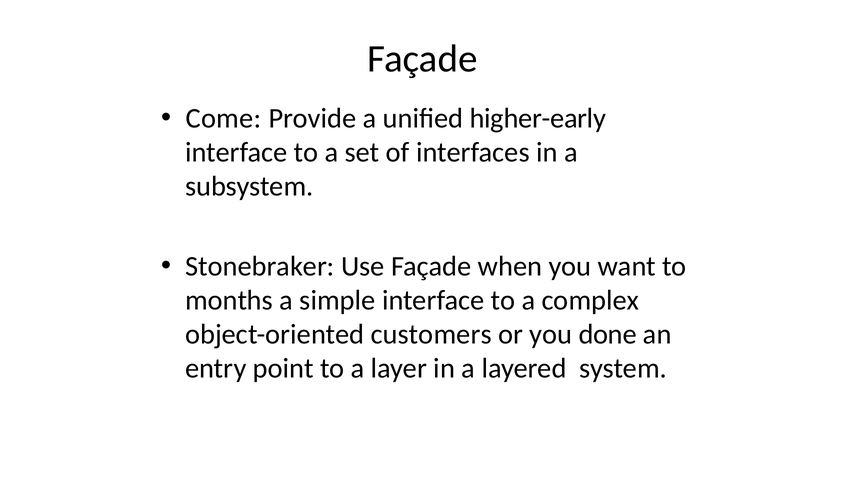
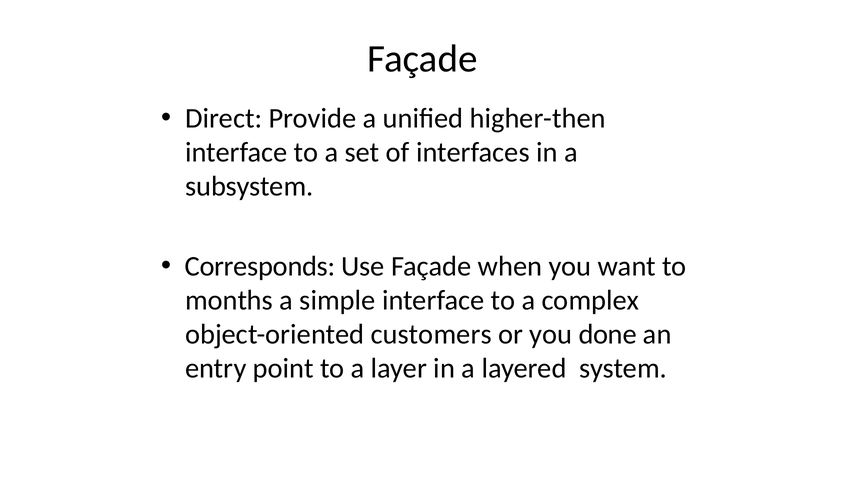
Come: Come -> Direct (224, 118)
higher-early: higher-early -> higher-then (538, 118)
Stonebraker: Stonebraker -> Corresponds (260, 266)
